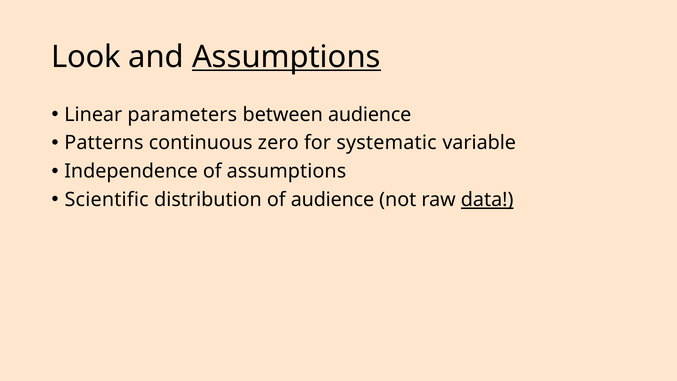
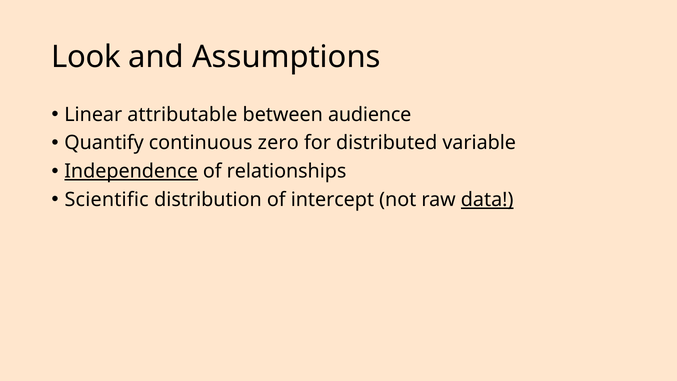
Assumptions underline: present -> none (286, 57)
parameters: parameters -> attributable (182, 114)
Patterns: Patterns -> Quantify (104, 143)
systematic: systematic -> distributed (387, 143)
Independence underline: none -> present (131, 171)
of assumptions: assumptions -> relationships (287, 171)
of audience: audience -> intercept (332, 200)
